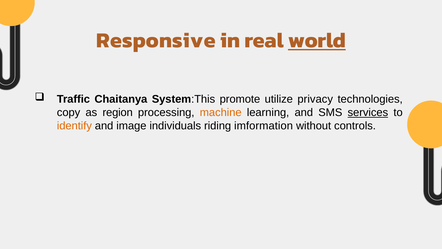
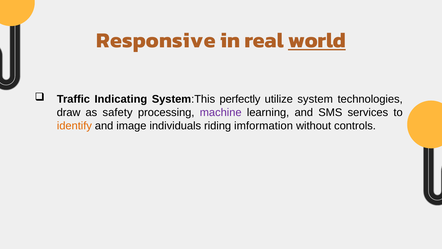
Chaitanya: Chaitanya -> Indicating (121, 99)
promote: promote -> perfectly (240, 99)
privacy: privacy -> system (315, 99)
copy: copy -> draw (69, 112)
region: region -> safety (118, 112)
machine colour: orange -> purple (221, 112)
services underline: present -> none (368, 112)
